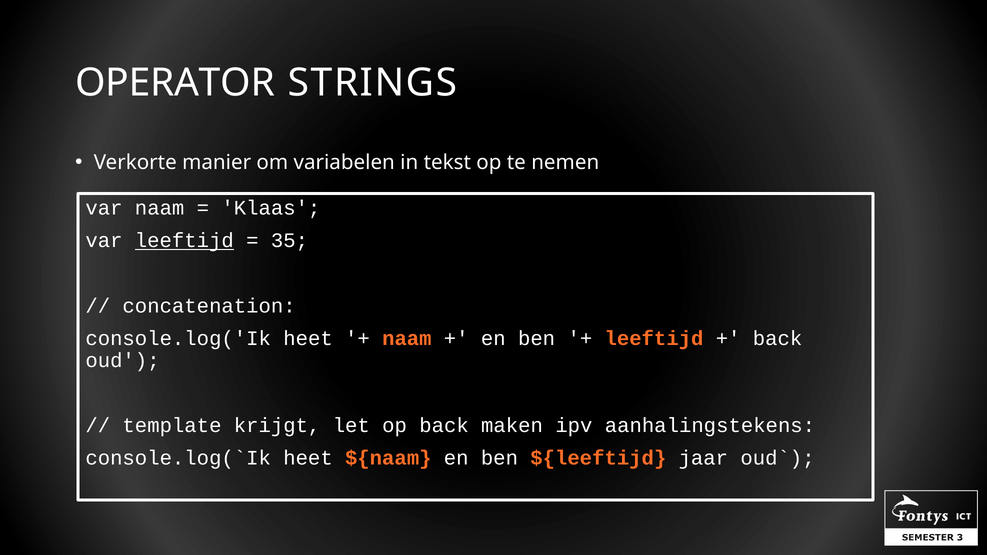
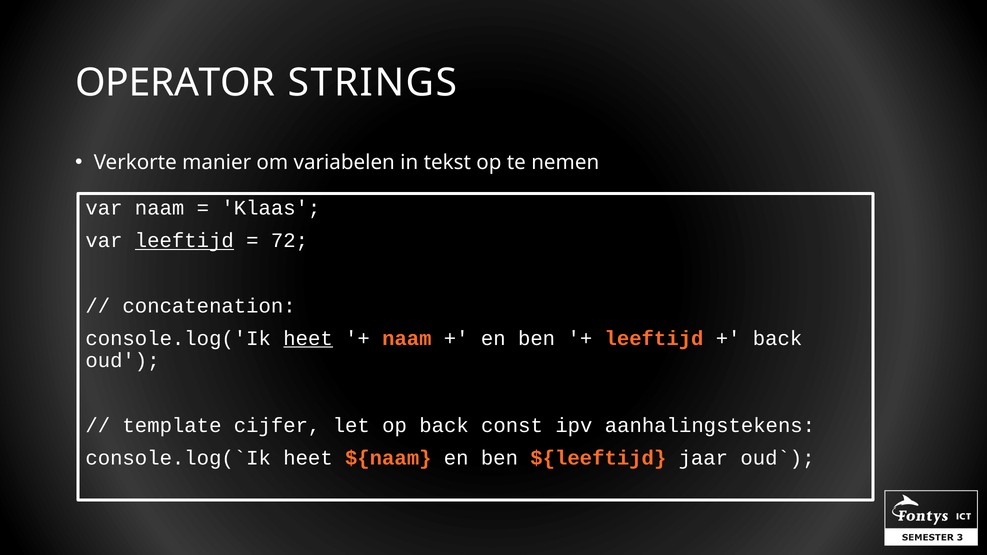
35: 35 -> 72 (289, 241)
heet underline: none -> present (308, 338)
krijgt: krijgt -> cijfer (277, 426)
maken: maken -> const (512, 426)
